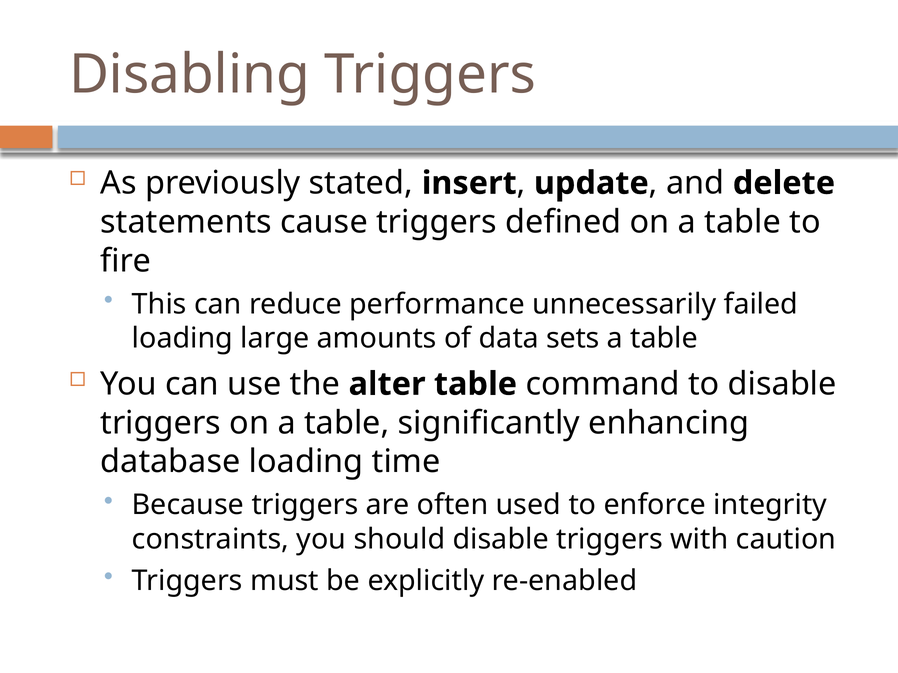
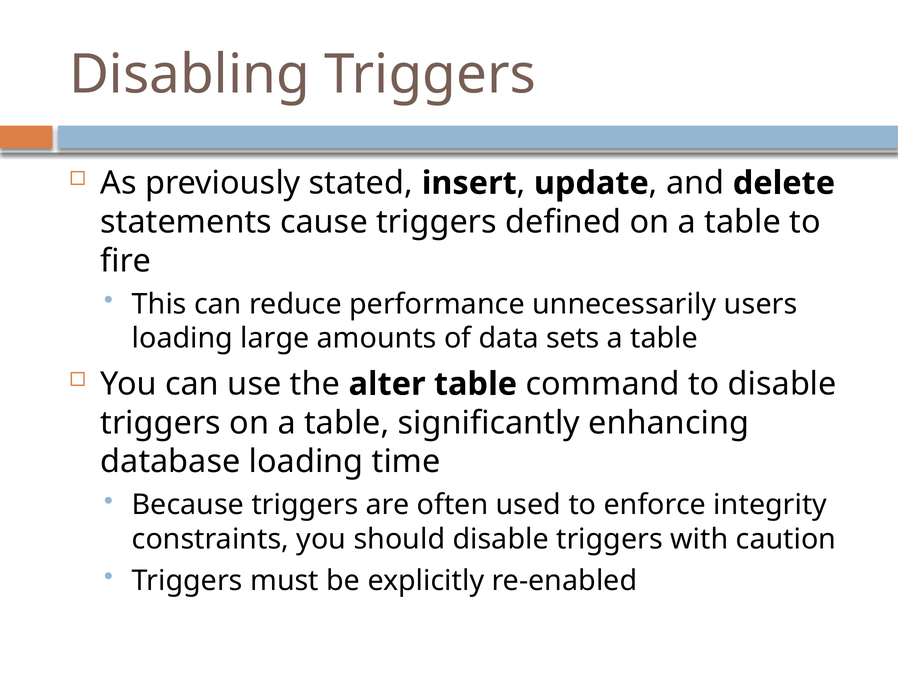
failed: failed -> users (761, 304)
